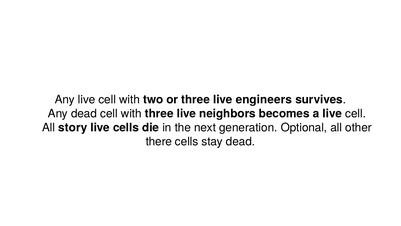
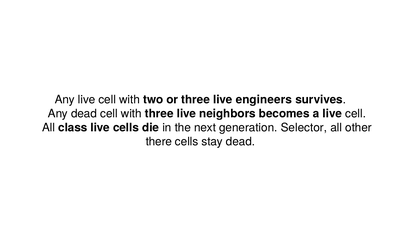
story: story -> class (73, 127)
Optional: Optional -> Selector (304, 127)
